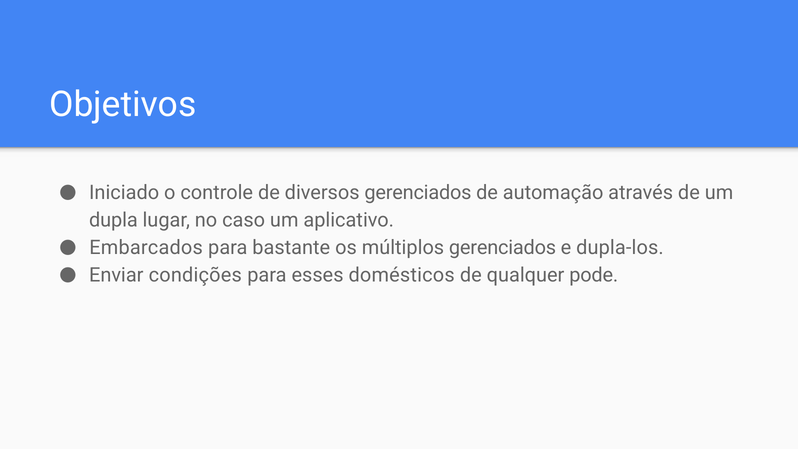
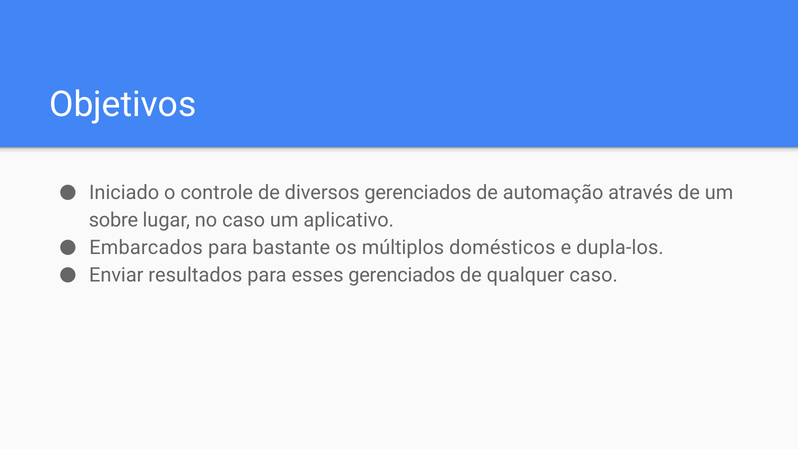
dupla: dupla -> sobre (113, 220)
múltiplos gerenciados: gerenciados -> domésticos (502, 247)
condições: condições -> resultados (195, 275)
esses domésticos: domésticos -> gerenciados (402, 275)
qualquer pode: pode -> caso (594, 275)
